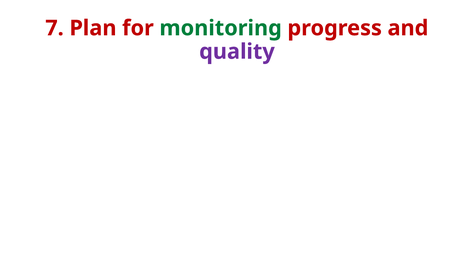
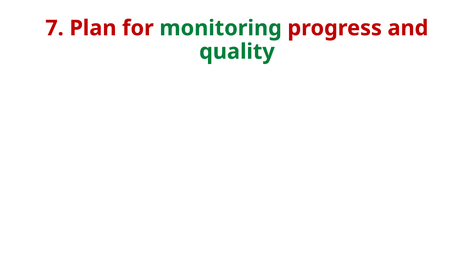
quality colour: purple -> green (237, 52)
